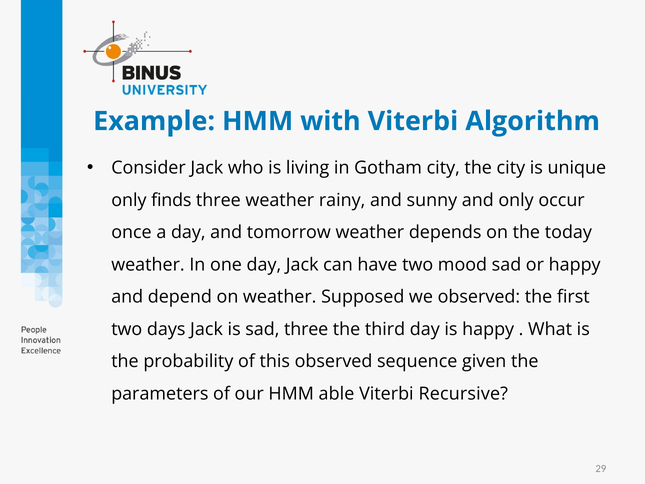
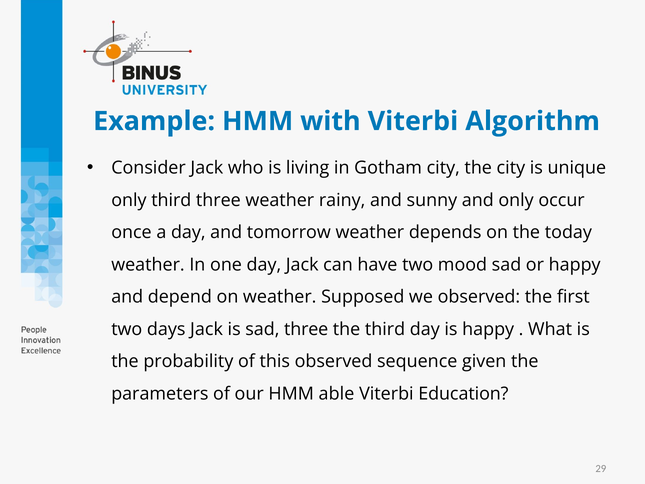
only finds: finds -> third (171, 200)
Recursive: Recursive -> Education (463, 394)
